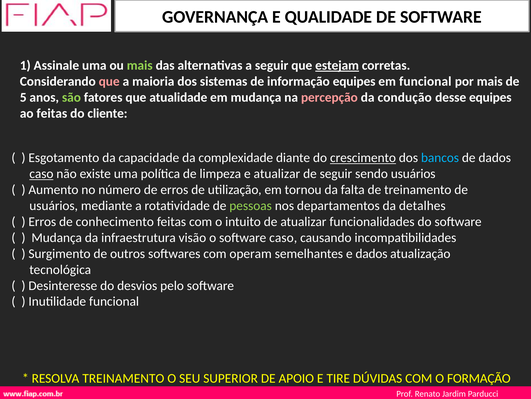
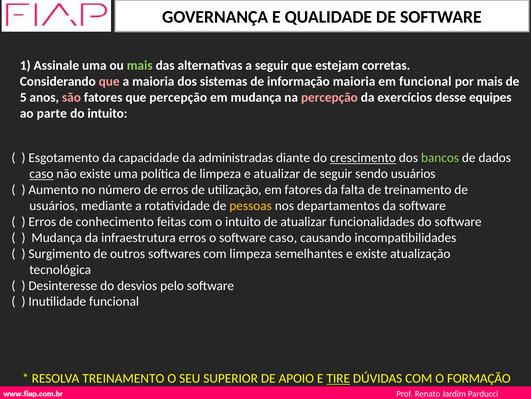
estejam underline: present -> none (337, 65)
informação equipes: equipes -> maioria (354, 81)
são colour: light green -> pink (71, 97)
que atualidade: atualidade -> percepção (178, 97)
condução: condução -> exercícios (405, 97)
ao feitas: feitas -> parte (52, 113)
do cliente: cliente -> intuito (107, 113)
complexidade: complexidade -> administradas (236, 158)
bancos colour: light blue -> light green (440, 158)
em tornou: tornou -> fatores (303, 189)
pessoas colour: light green -> yellow (251, 205)
da detalhes: detalhes -> software (422, 205)
infraestrutura visão: visão -> erros (192, 237)
com operam: operam -> limpeza (251, 253)
e dados: dados -> existe (371, 253)
TIRE underline: none -> present (338, 378)
